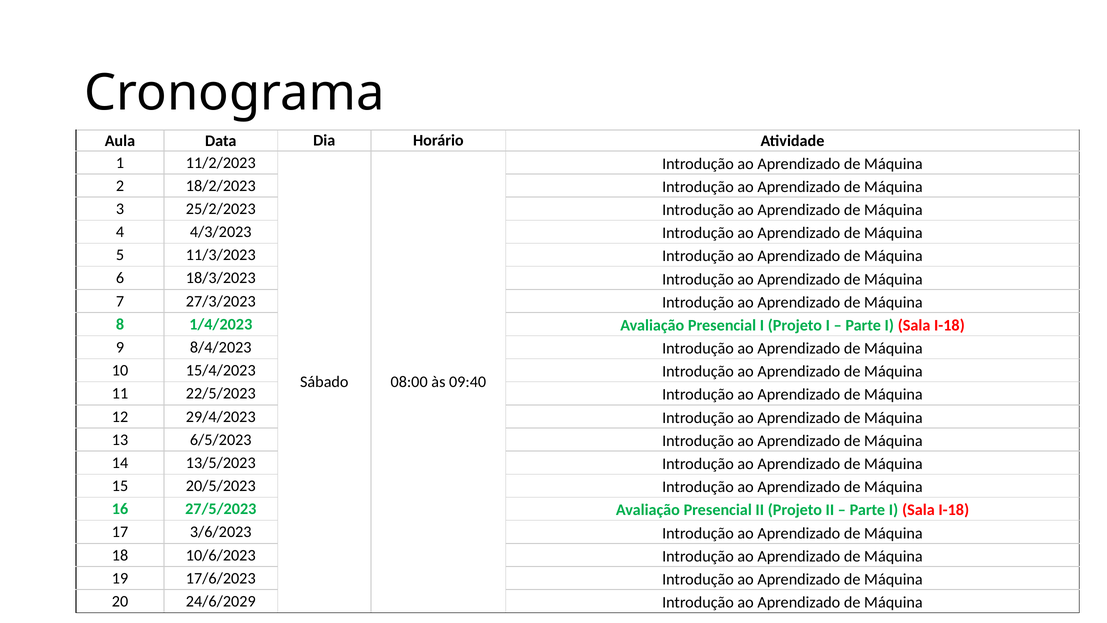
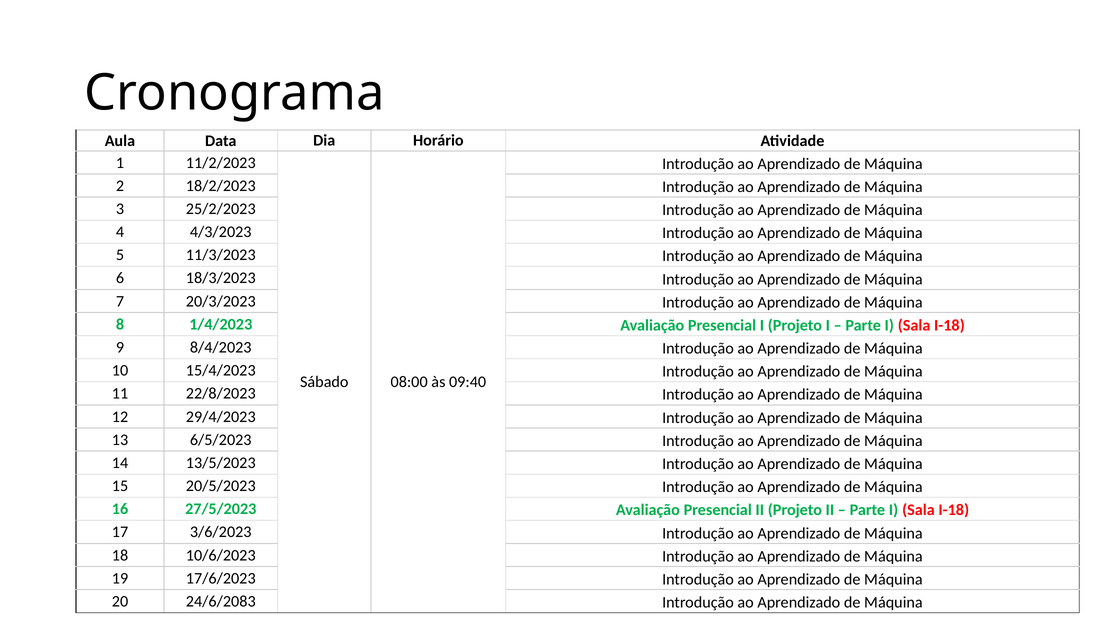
27/3/2023: 27/3/2023 -> 20/3/2023 (221, 301)
22/5/2023: 22/5/2023 -> 22/8/2023 (221, 393)
24/6/2029: 24/6/2029 -> 24/6/2083 (221, 601)
